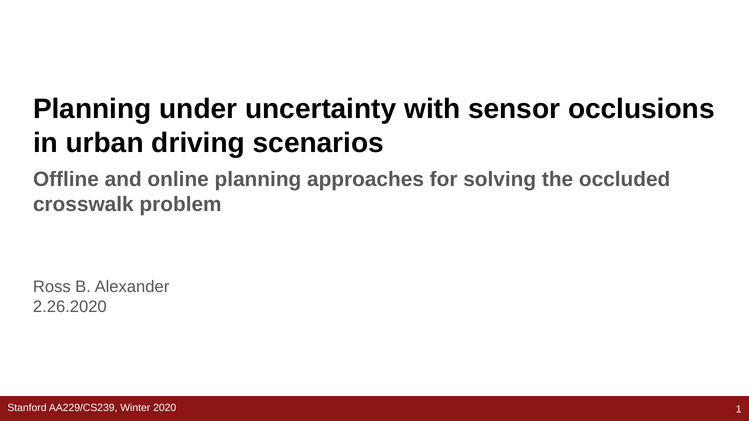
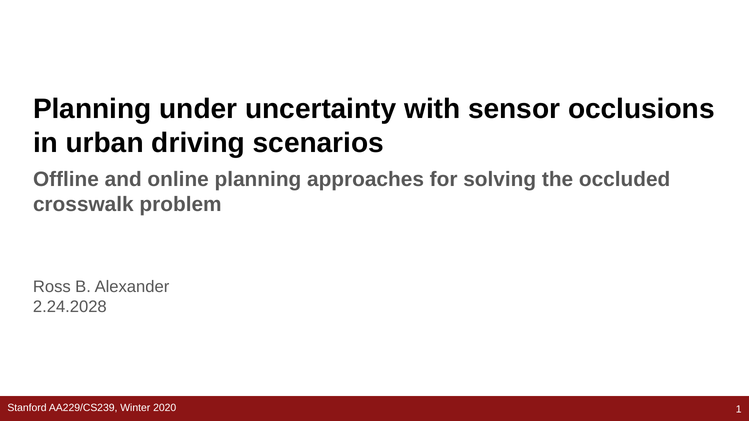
2.26.2020: 2.26.2020 -> 2.24.2028 (70, 307)
